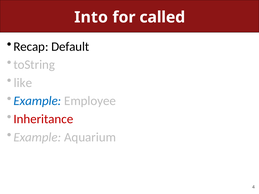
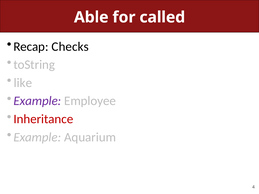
Into: Into -> Able (91, 17)
Default: Default -> Checks (70, 47)
Example colour: blue -> purple (37, 101)
